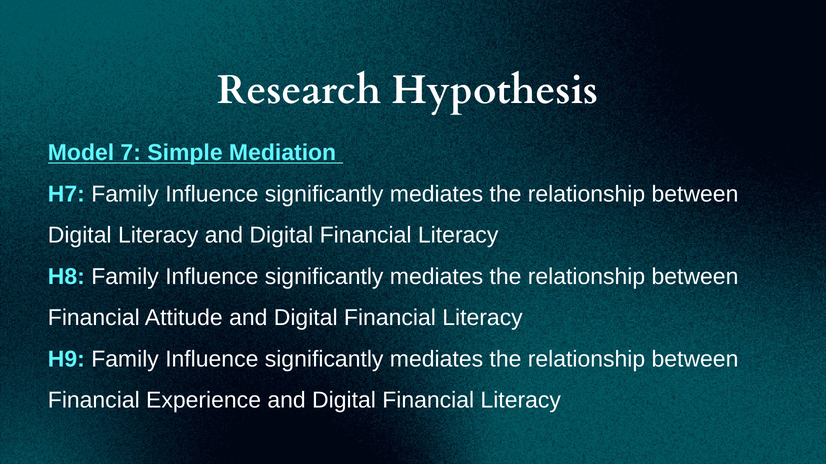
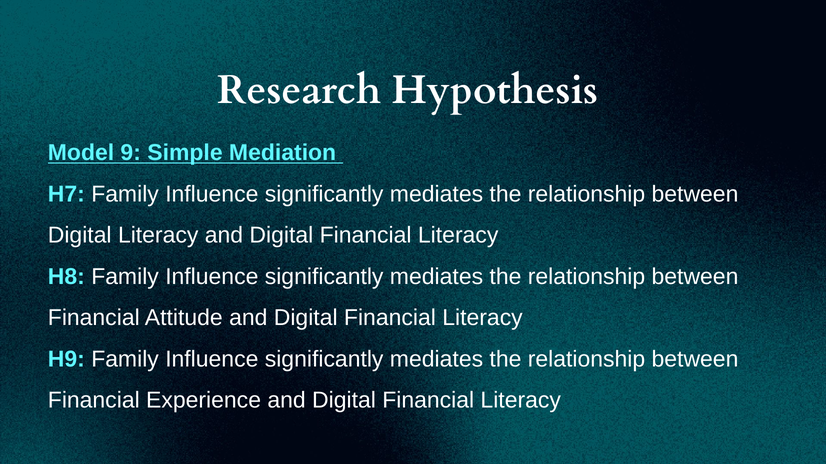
7: 7 -> 9 (131, 153)
